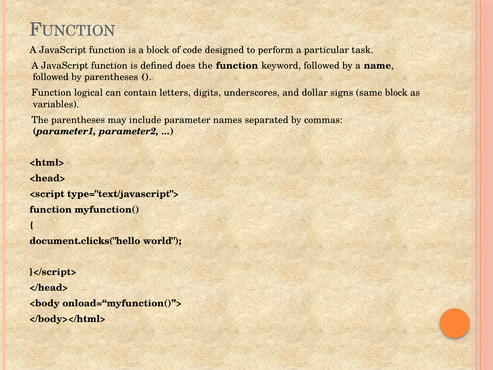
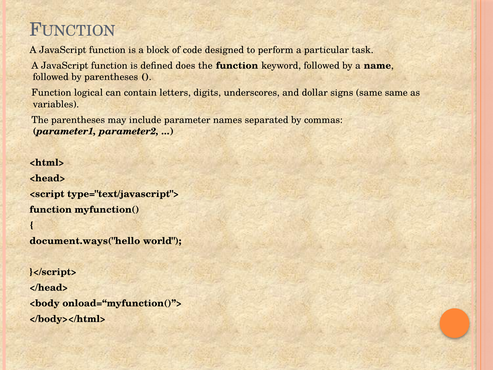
same block: block -> same (396, 93)
document.clicks("hello: document.clicks("hello -> document.ways("hello (85, 241)
